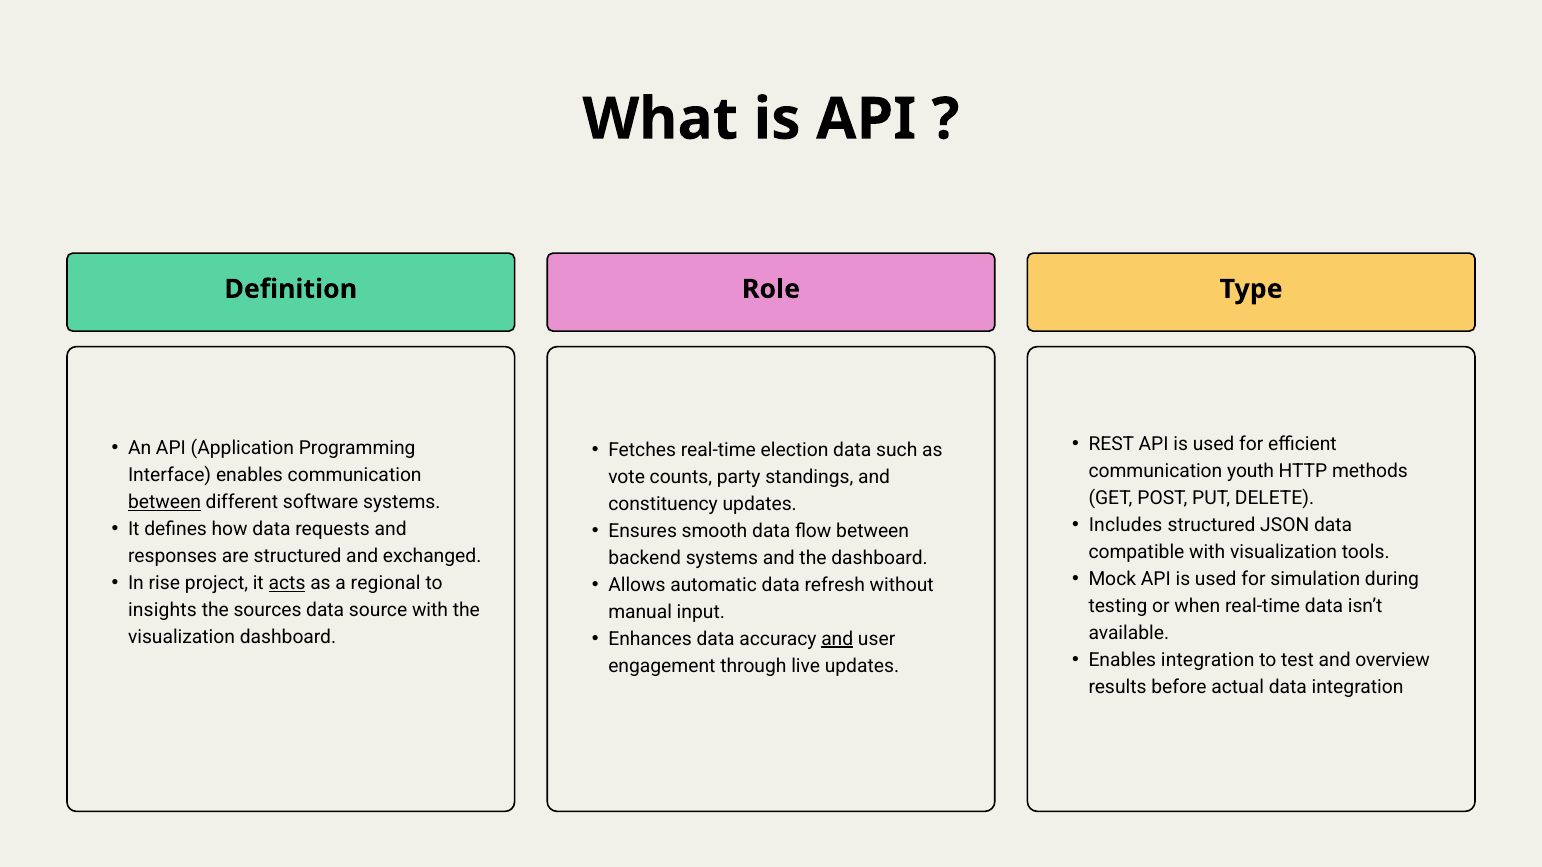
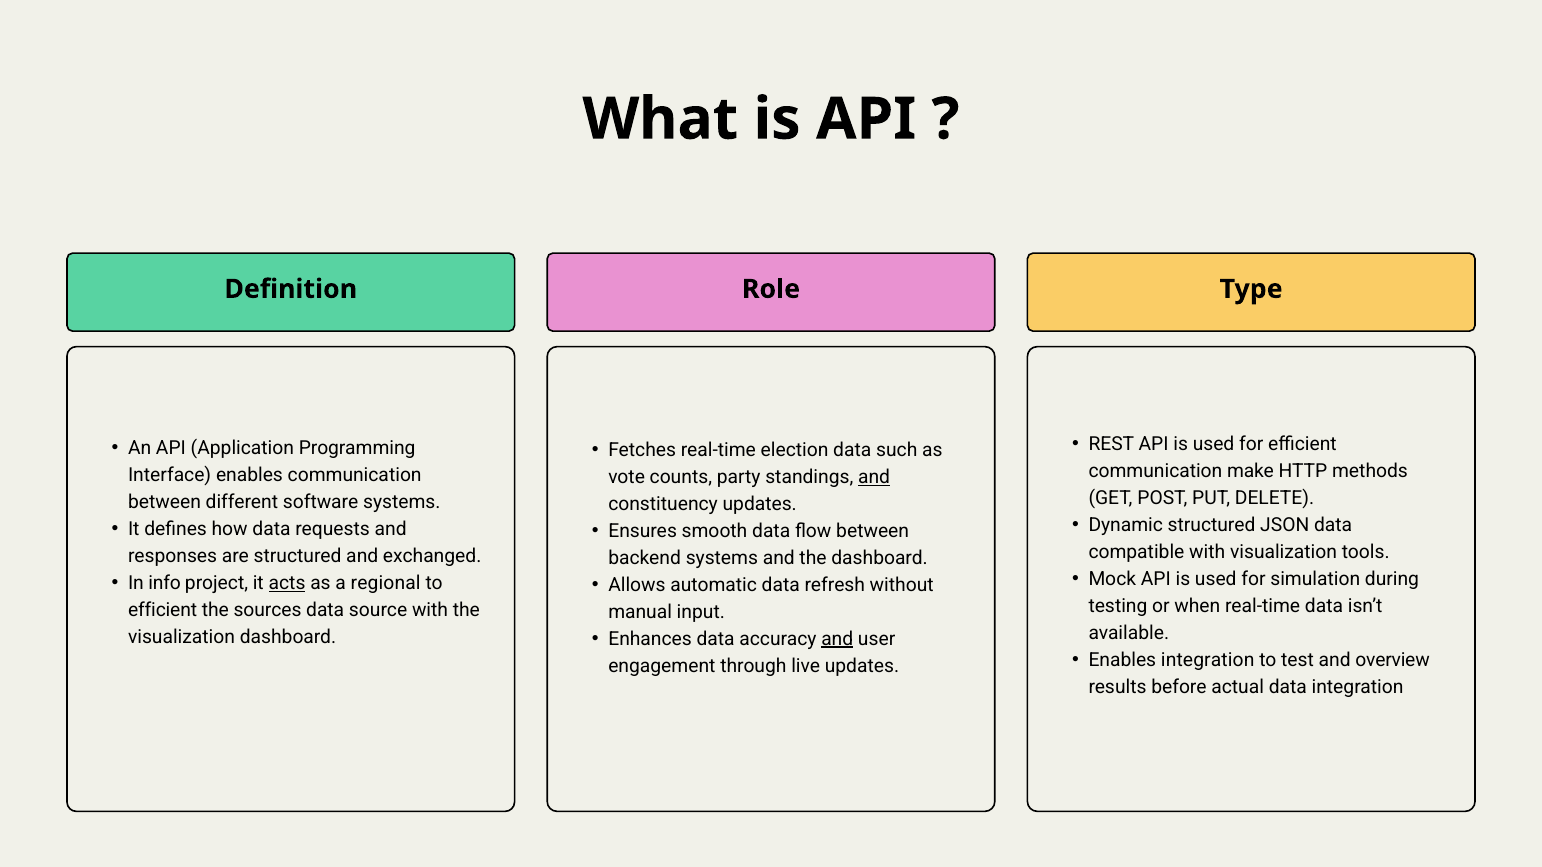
youth: youth -> make (1251, 472)
and underline: none -> present (874, 477)
between underline: present -> none (165, 502)
Includes: Includes -> Dynamic (1126, 526)
rise: rise -> info (165, 583)
insights: insights -> efficient (163, 610)
